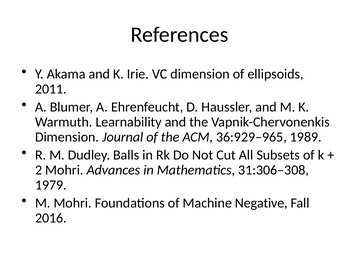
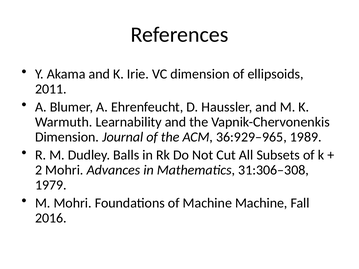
Machine Negative: Negative -> Machine (261, 203)
